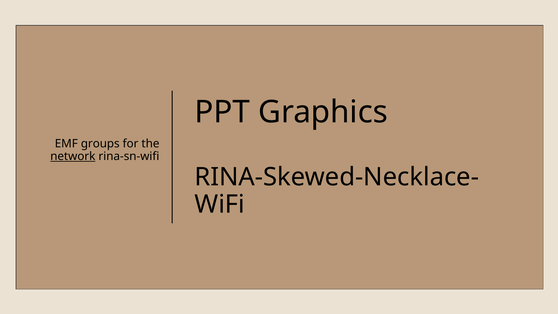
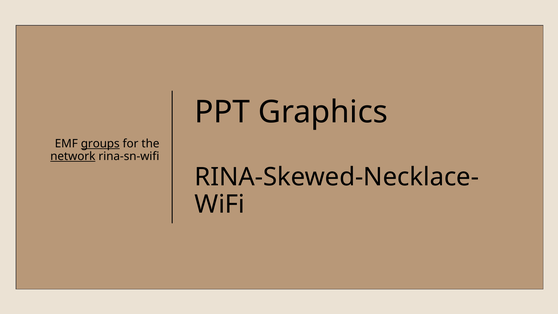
groups underline: none -> present (100, 144)
